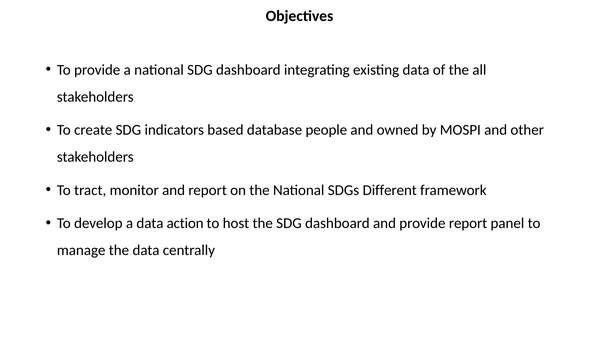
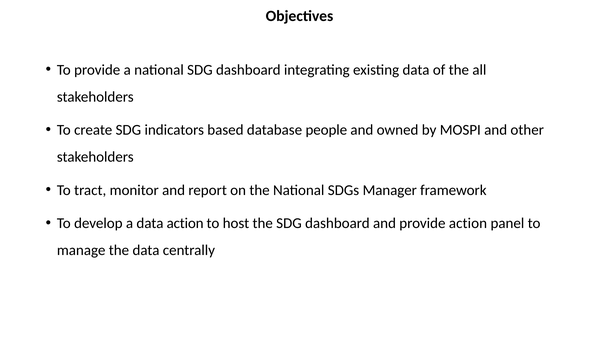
Different: Different -> Manager (390, 190)
provide report: report -> action (468, 223)
